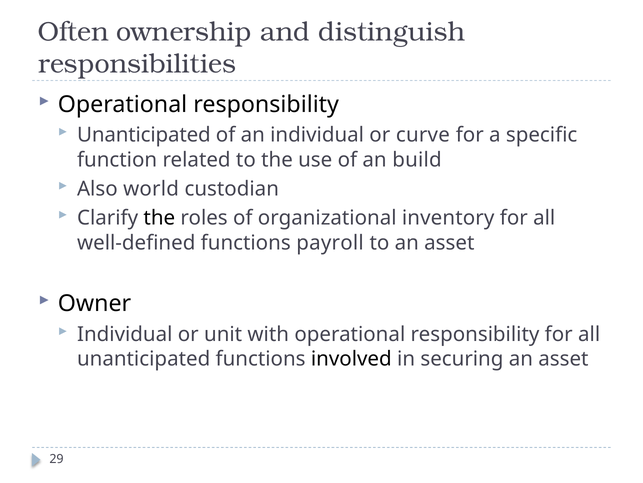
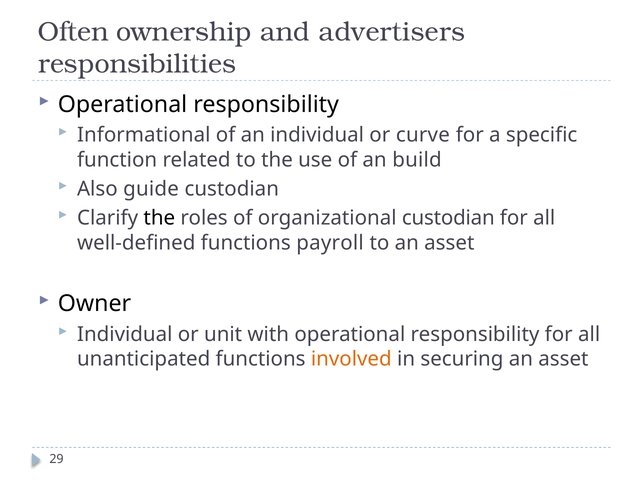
distinguish: distinguish -> advertisers (392, 32)
Unanticipated: Unanticipated -> Informational (144, 135)
world: world -> guide (151, 189)
organizational inventory: inventory -> custodian (448, 218)
involved colour: black -> orange (351, 358)
